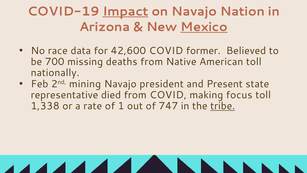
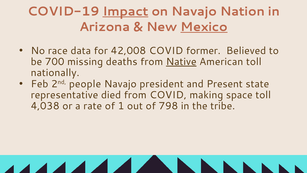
42,600: 42,600 -> 42,008 (128, 51)
Native underline: none -> present (181, 62)
mining: mining -> people (85, 84)
focus: focus -> space (239, 95)
1,338: 1,338 -> 4,038 (45, 106)
747: 747 -> 798 (168, 106)
tribe underline: present -> none (223, 106)
